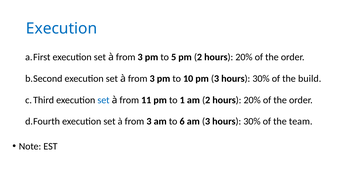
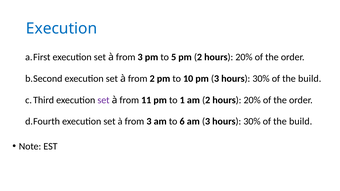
3: 3 -> 2 (152, 79)
set colour: blue -> purple (104, 100)
team: team -> build (301, 122)
